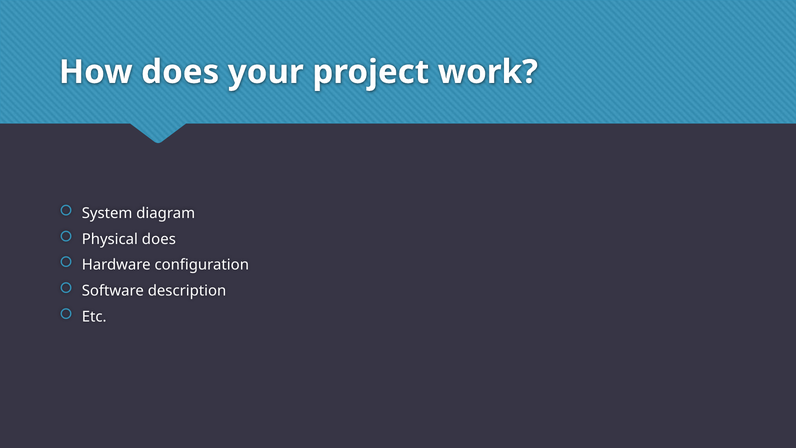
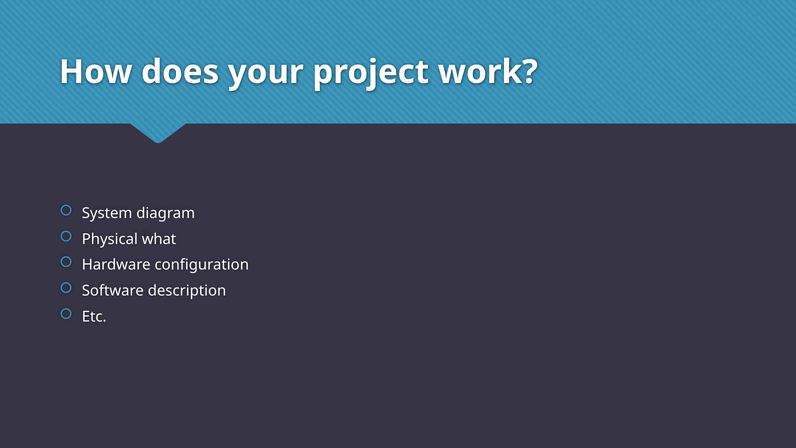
Physical does: does -> what (159, 239)
